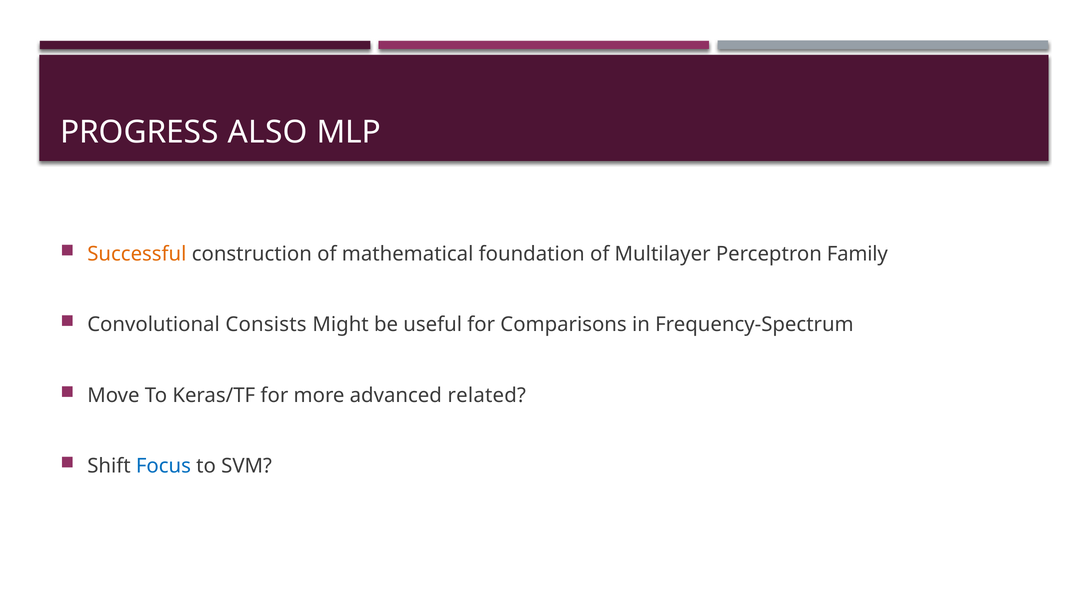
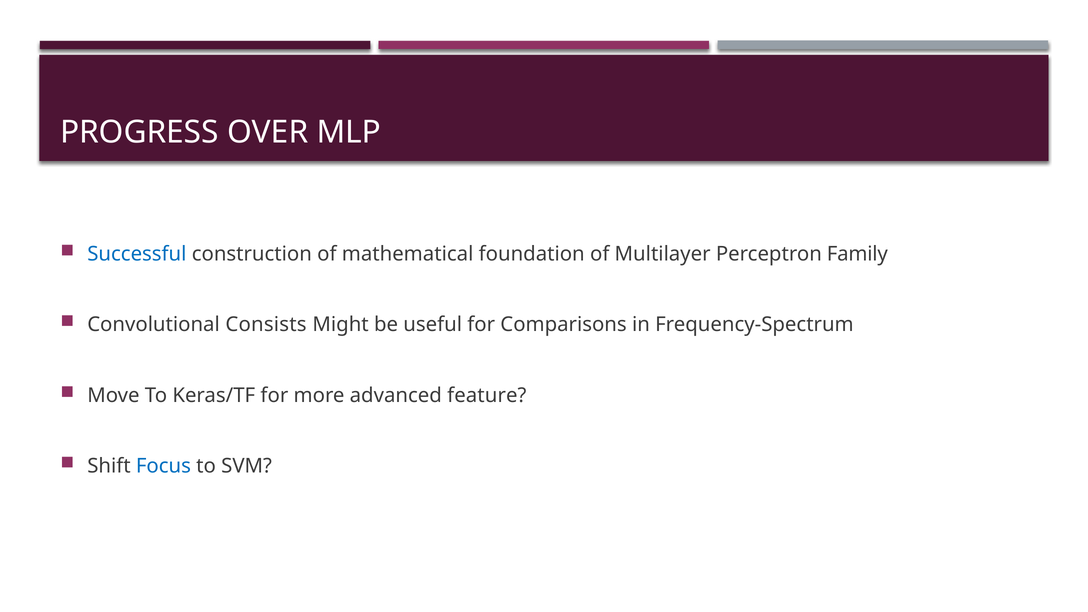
ALSO: ALSO -> OVER (268, 132)
Successful colour: orange -> blue (137, 254)
related: related -> feature (487, 395)
